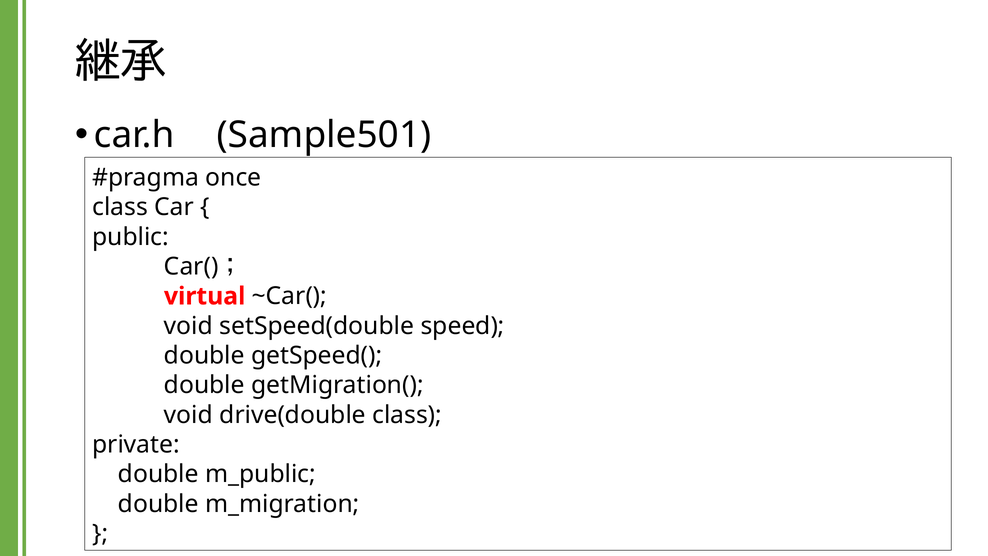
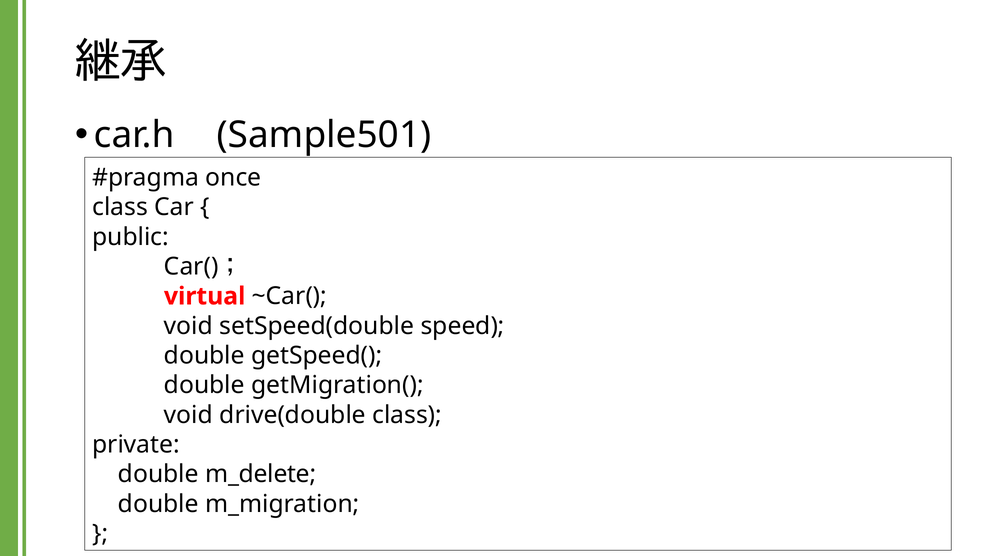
m_public: m_public -> m_delete (261, 474)
